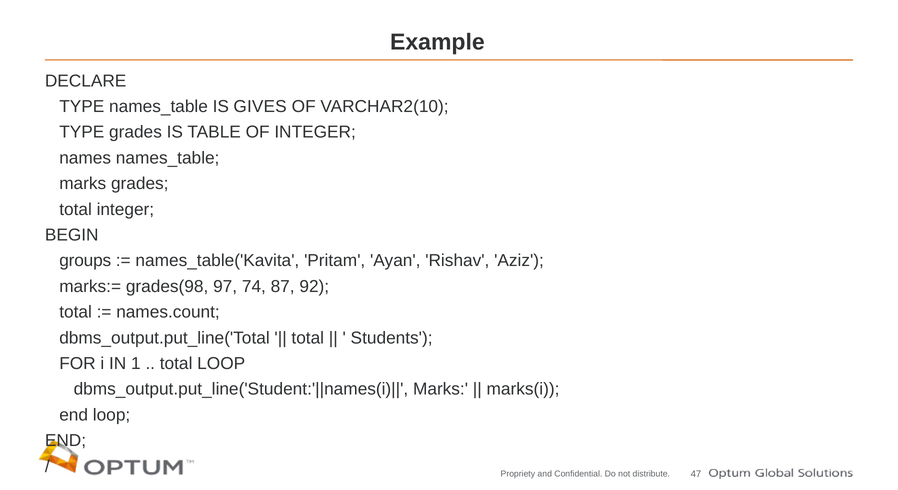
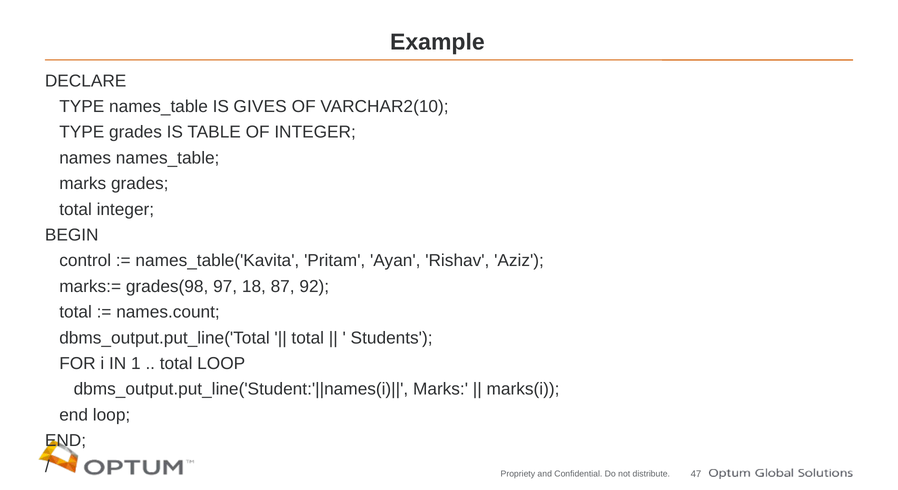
groups: groups -> control (85, 261)
74: 74 -> 18 (254, 287)
